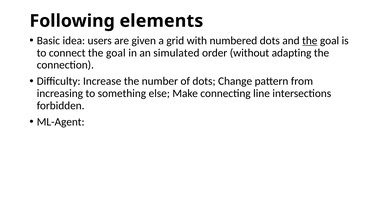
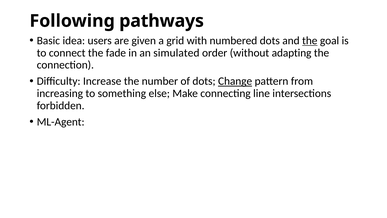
elements: elements -> pathways (162, 21)
connect the goal: goal -> fade (116, 53)
Change underline: none -> present (235, 81)
